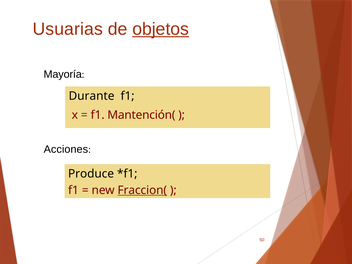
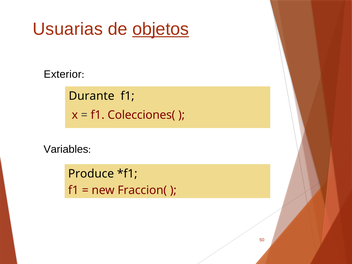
Mayoría: Mayoría -> Exterior (63, 74)
Mantención(: Mantención( -> Colecciones( (141, 115)
Acciones: Acciones -> Variables (66, 149)
Fraccion( underline: present -> none (142, 190)
